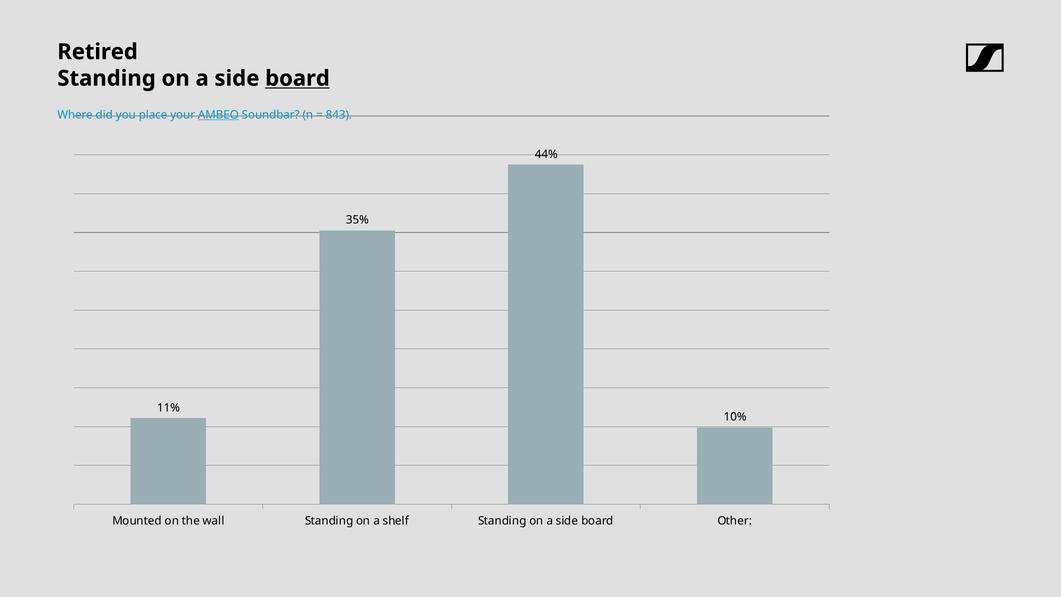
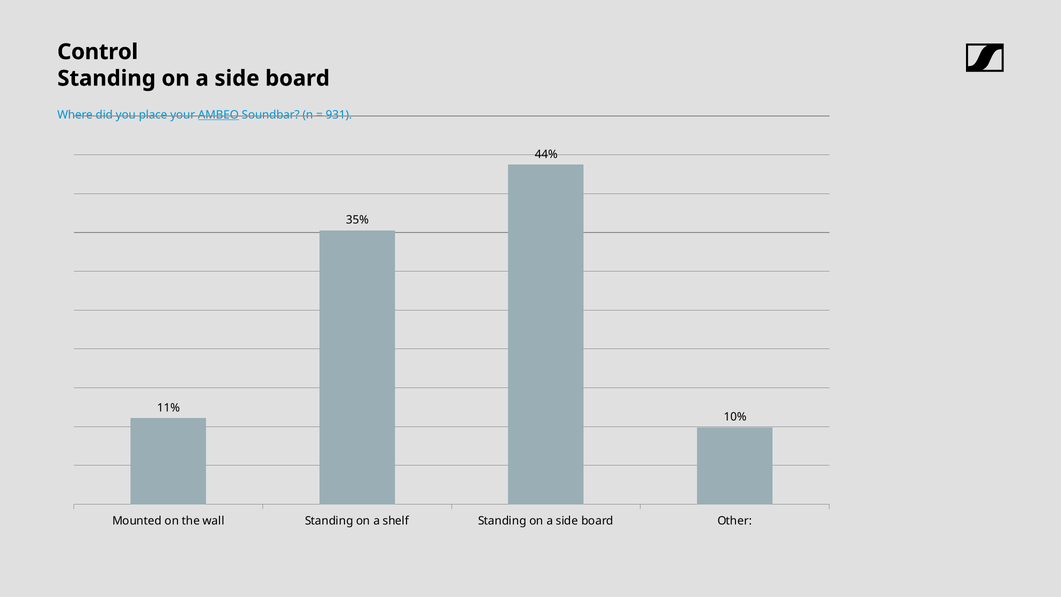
Retired: Retired -> Control (98, 52)
board underline: present -> none (297, 78)
843: 843 -> 931 (339, 115)
